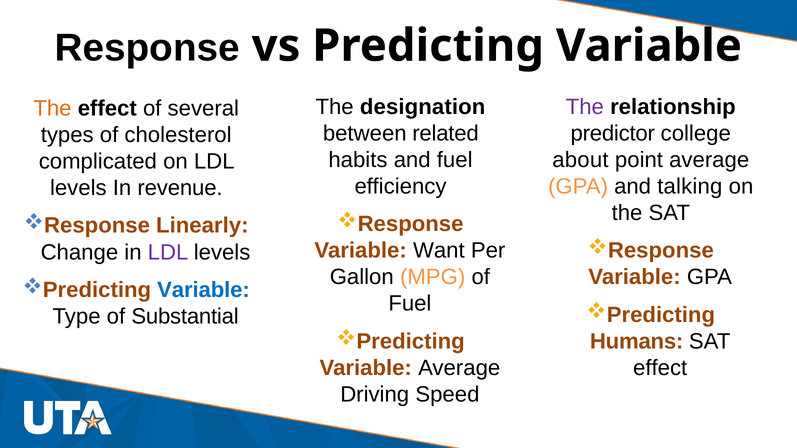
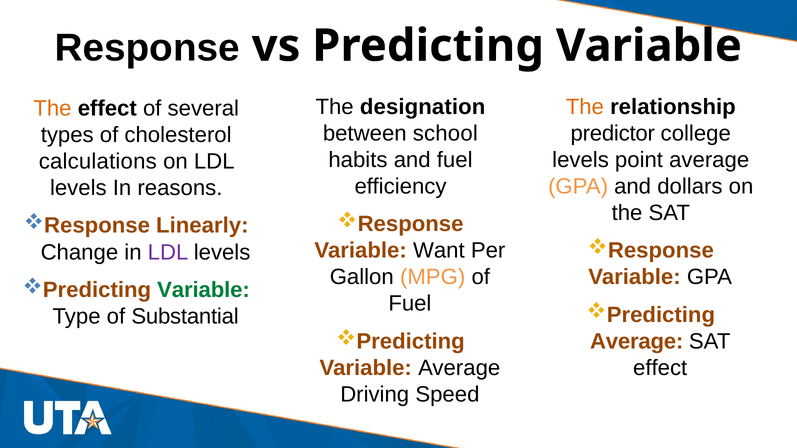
The colour: purple -> orange (585, 107)
related: related -> school (445, 133)
about: about -> levels (581, 160)
complicated: complicated -> calculations (98, 162)
talking: talking -> dollars (690, 187)
revenue: revenue -> reasons (180, 188)
Variable colour: blue -> green (203, 290)
Humans: Humans -> Average (637, 342)
